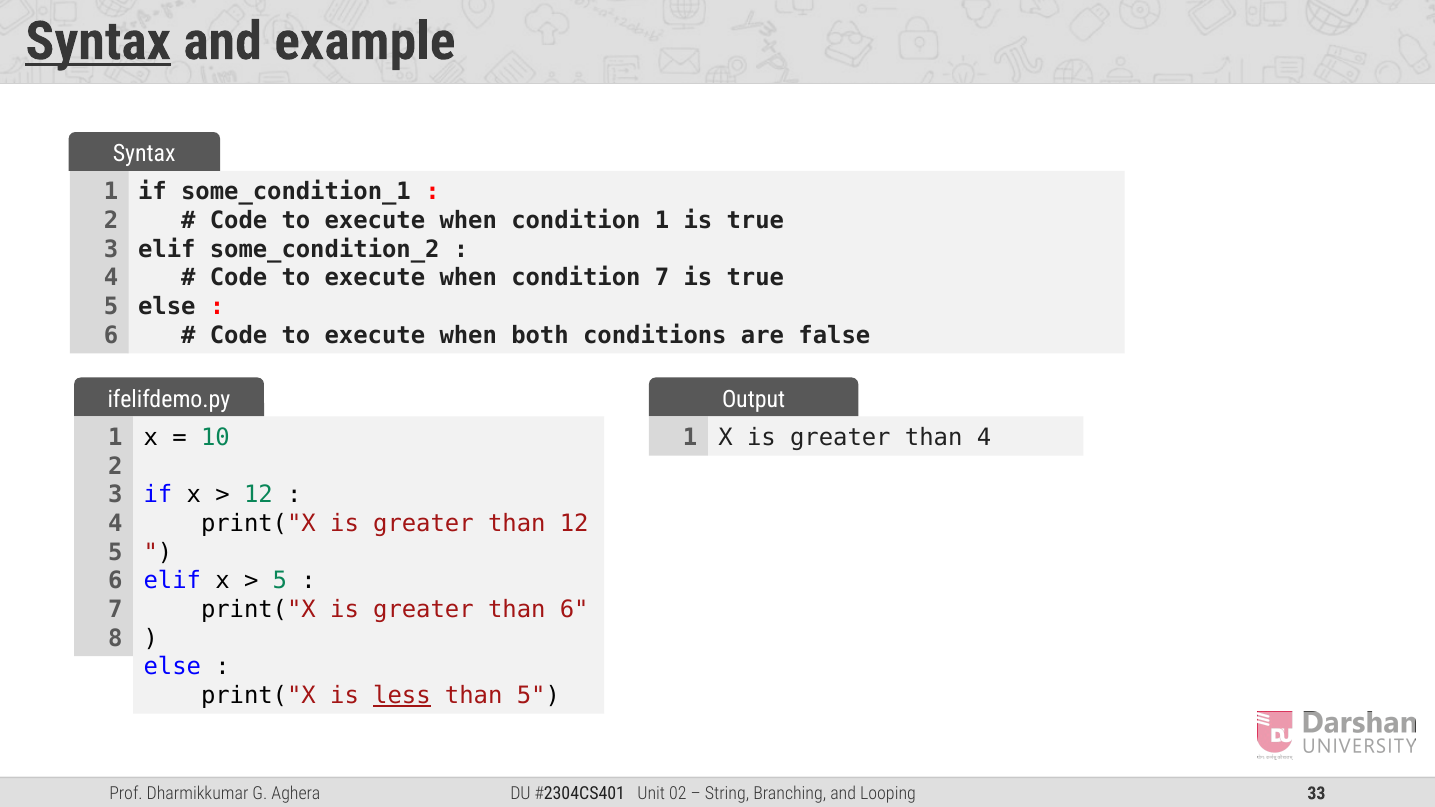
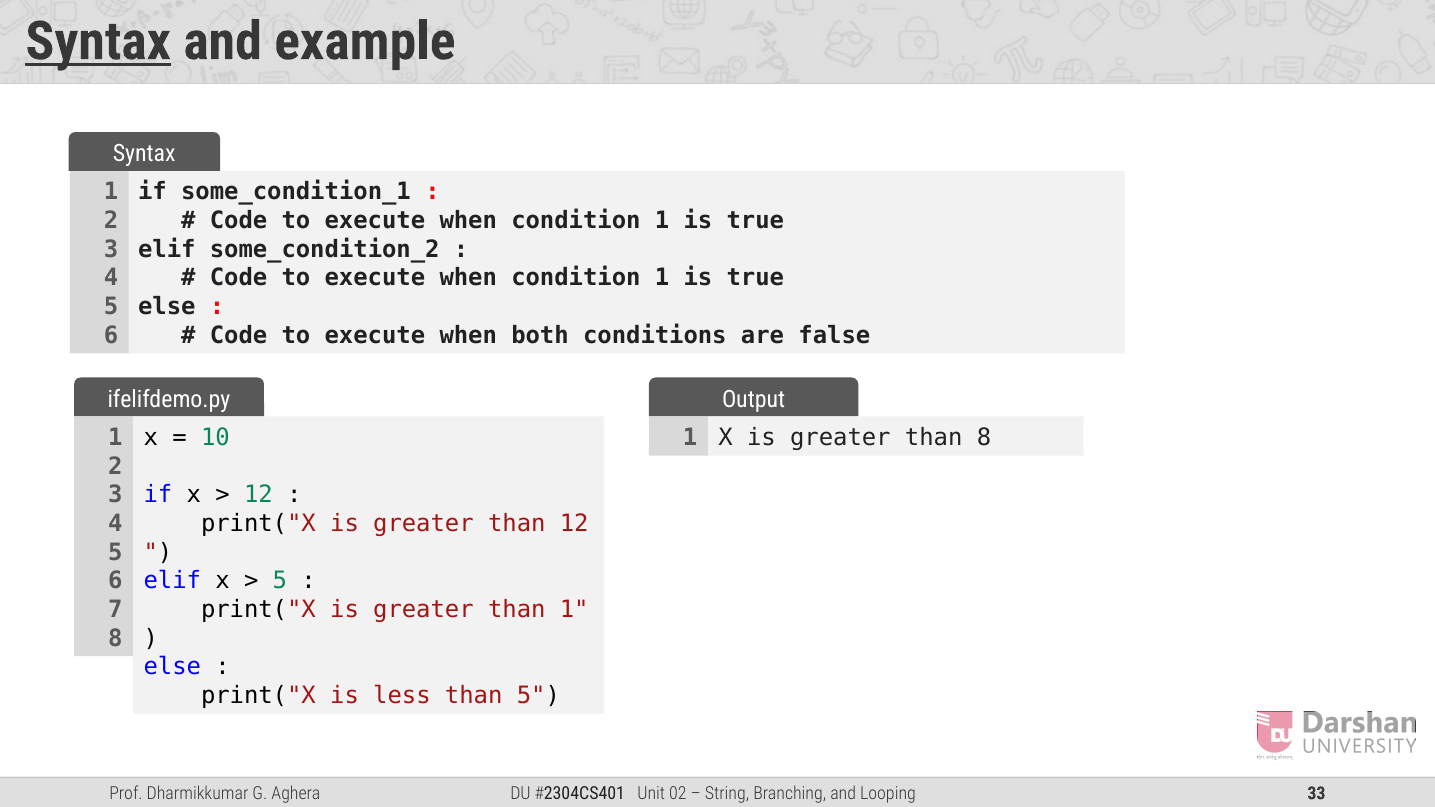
7: 7 -> 1 (662, 278)
than 4: 4 -> 8 (984, 438)
than 6: 6 -> 1 (574, 610)
less underline: present -> none (402, 696)
